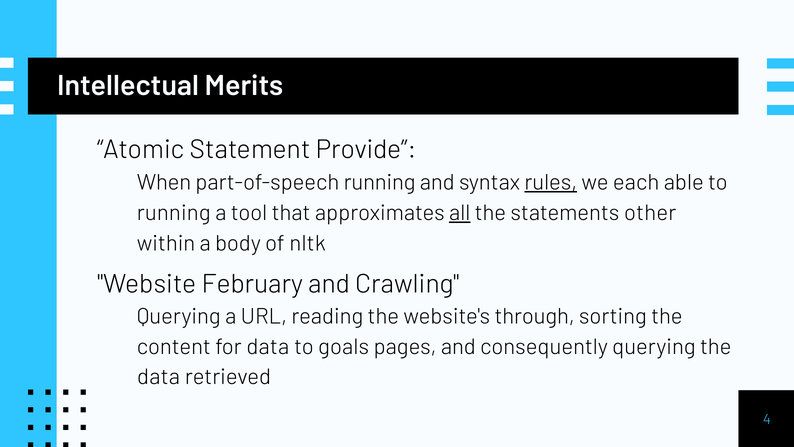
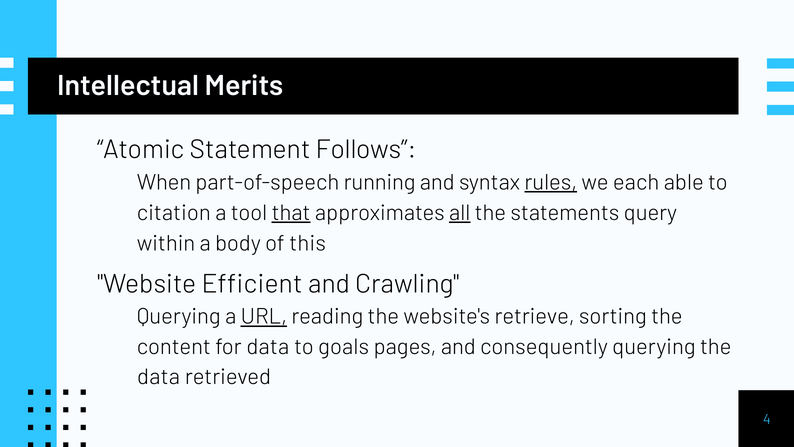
Provide: Provide -> Follows (366, 149)
running: running -> citation (174, 213)
that underline: none -> present (291, 213)
other: other -> query (650, 213)
nltk: nltk -> this (308, 243)
February: February -> Efficient (252, 284)
URL underline: none -> present (264, 316)
through: through -> retrieve (535, 316)
